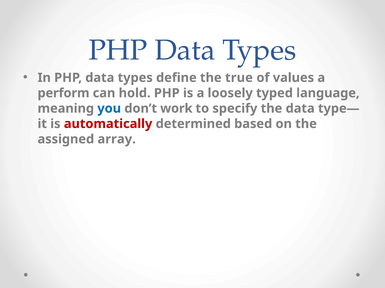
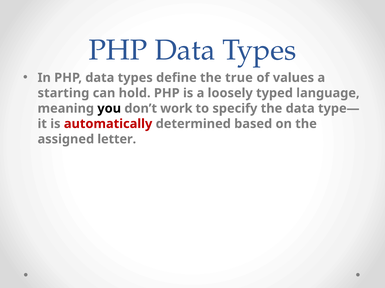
perform: perform -> starting (63, 93)
you colour: blue -> black (109, 109)
array: array -> letter (117, 140)
